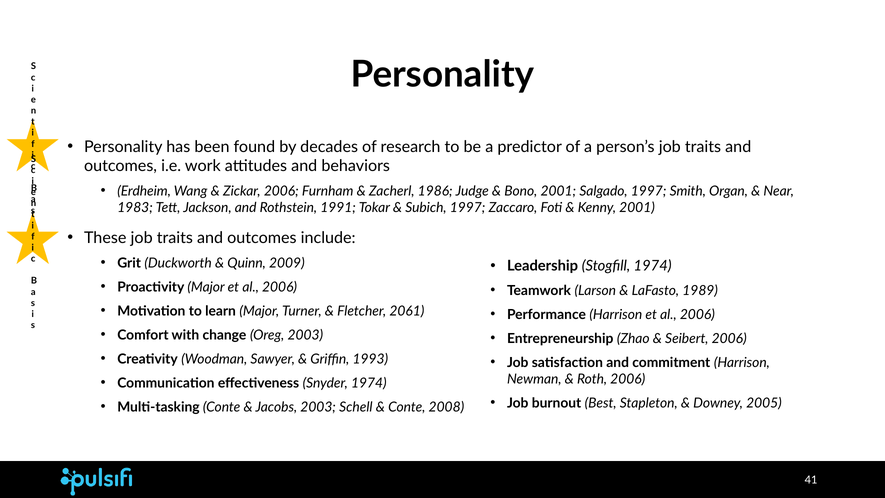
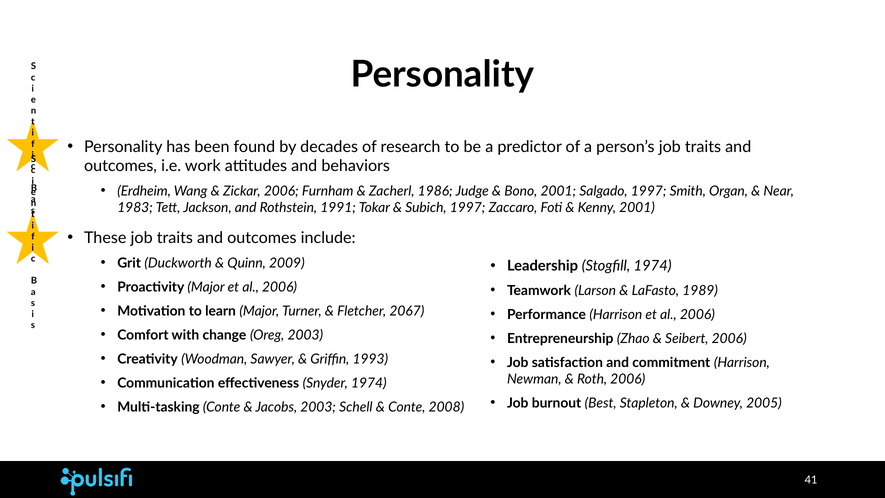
2061: 2061 -> 2067 (407, 311)
